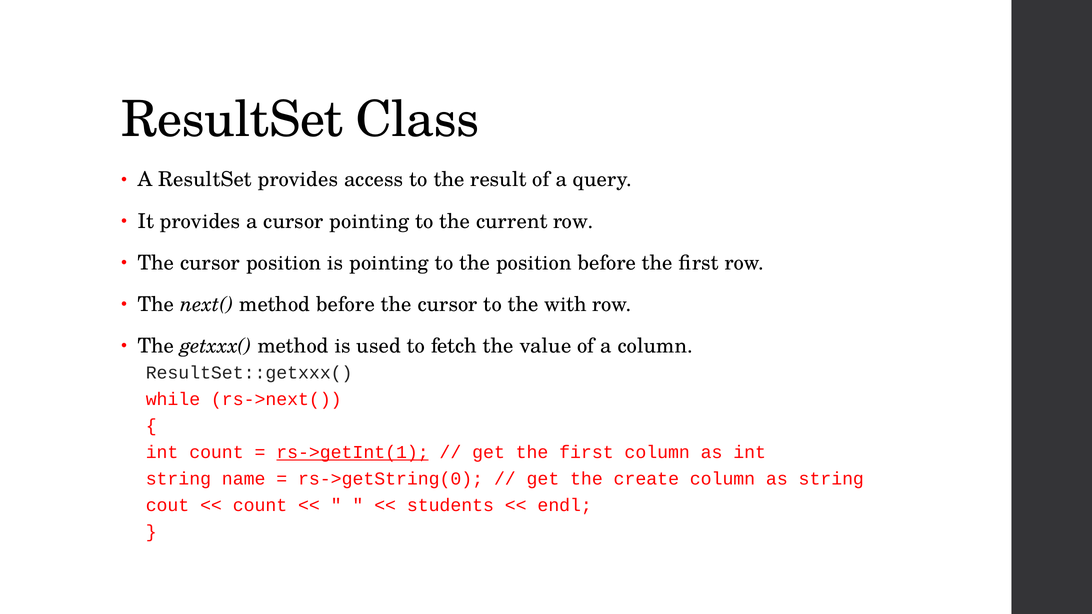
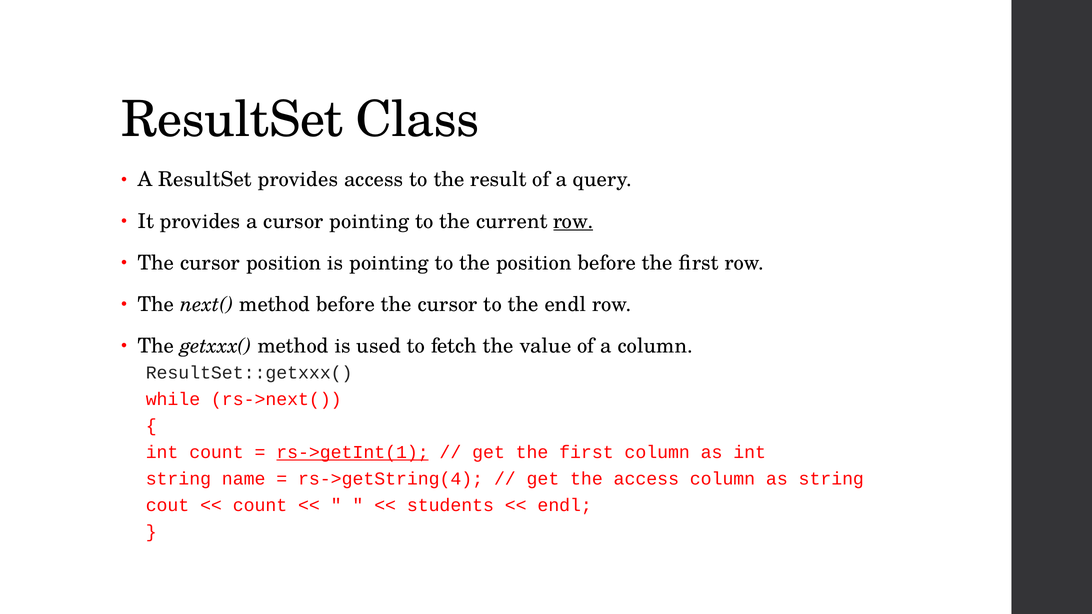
row underline: none -> present (573, 221)
the with: with -> endl (565, 304)
rs->getString(0: rs->getString(0 -> rs->getString(4 (391, 479)
the create: create -> access (646, 479)
